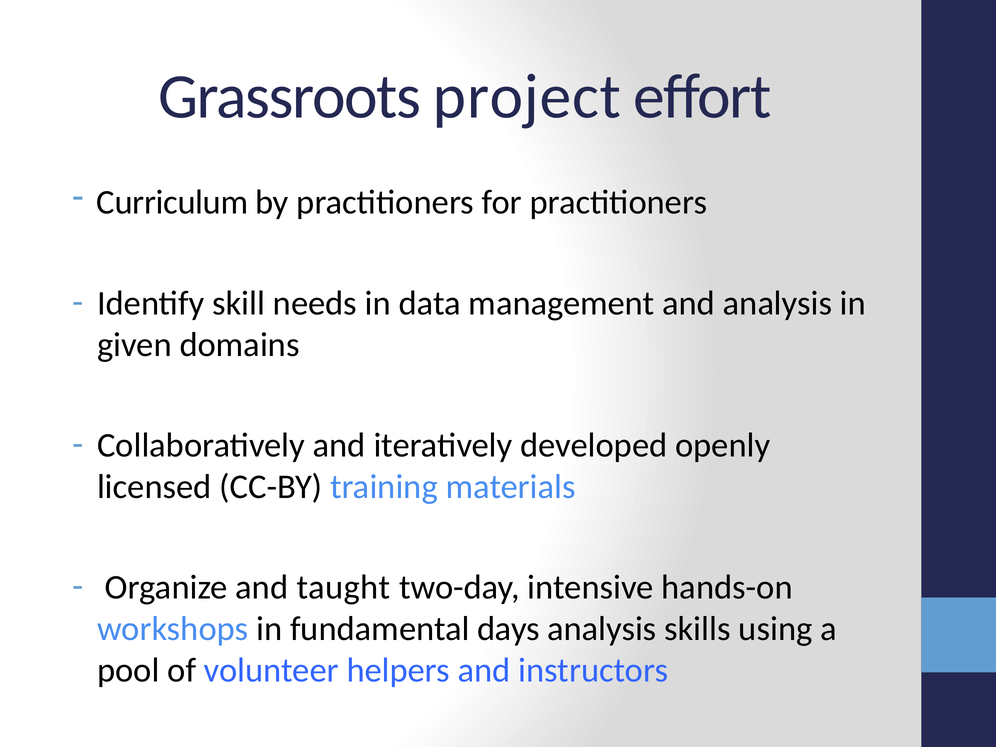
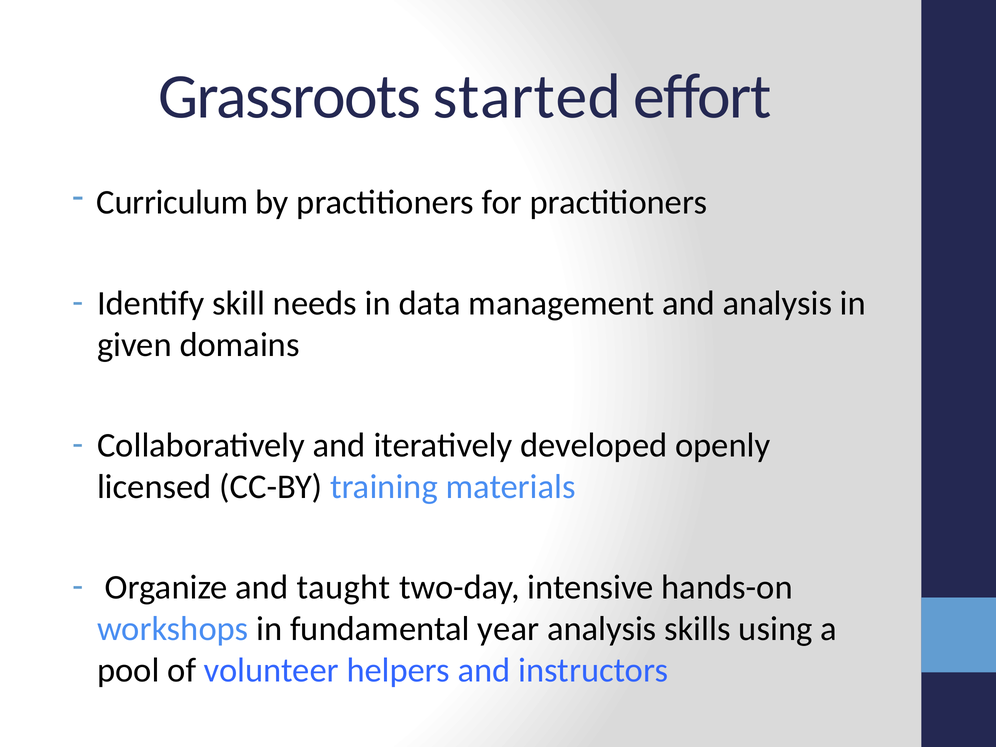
project: project -> started (527, 97)
days: days -> year (508, 629)
